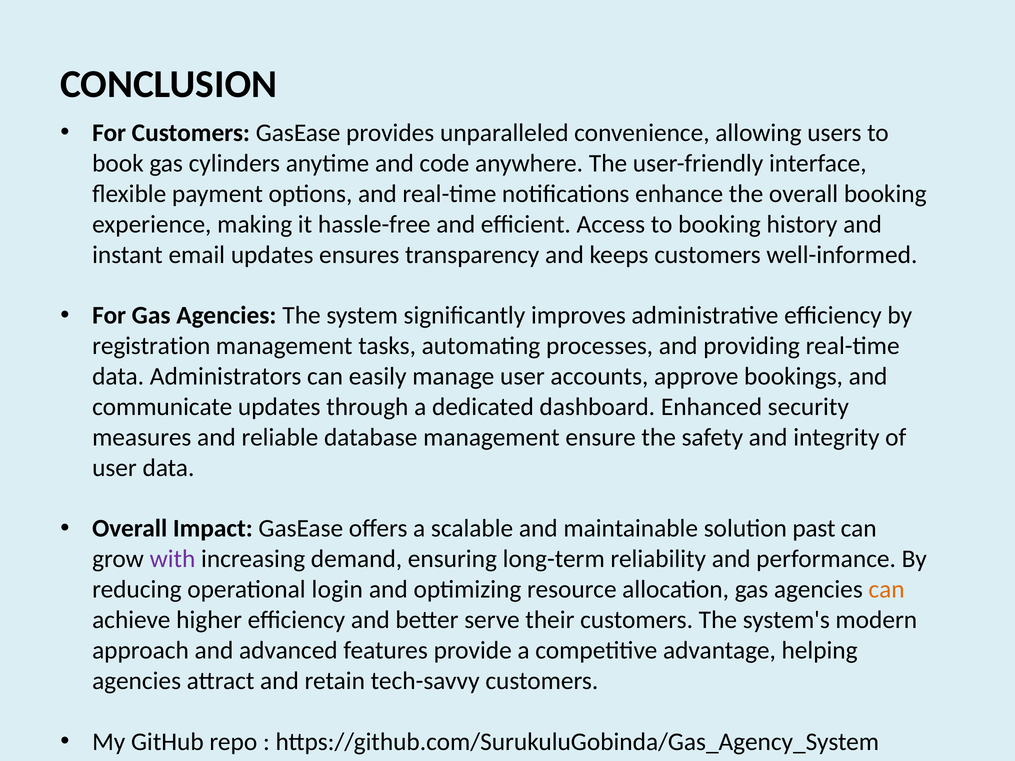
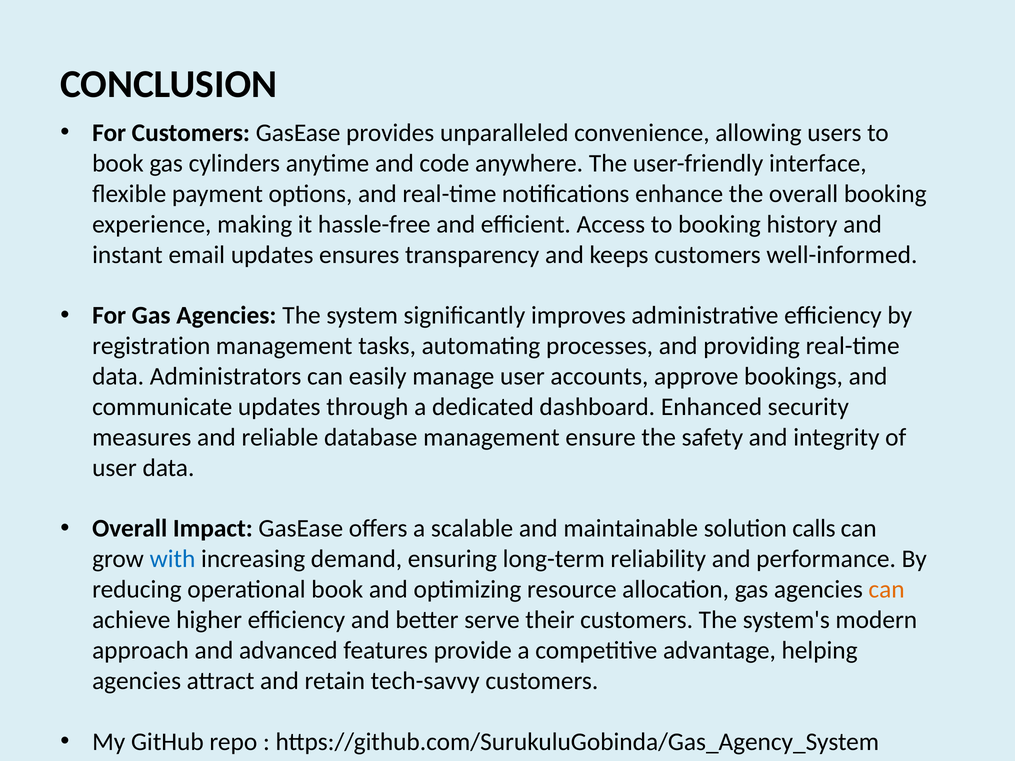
past: past -> calls (814, 529)
with colour: purple -> blue (173, 559)
operational login: login -> book (337, 590)
